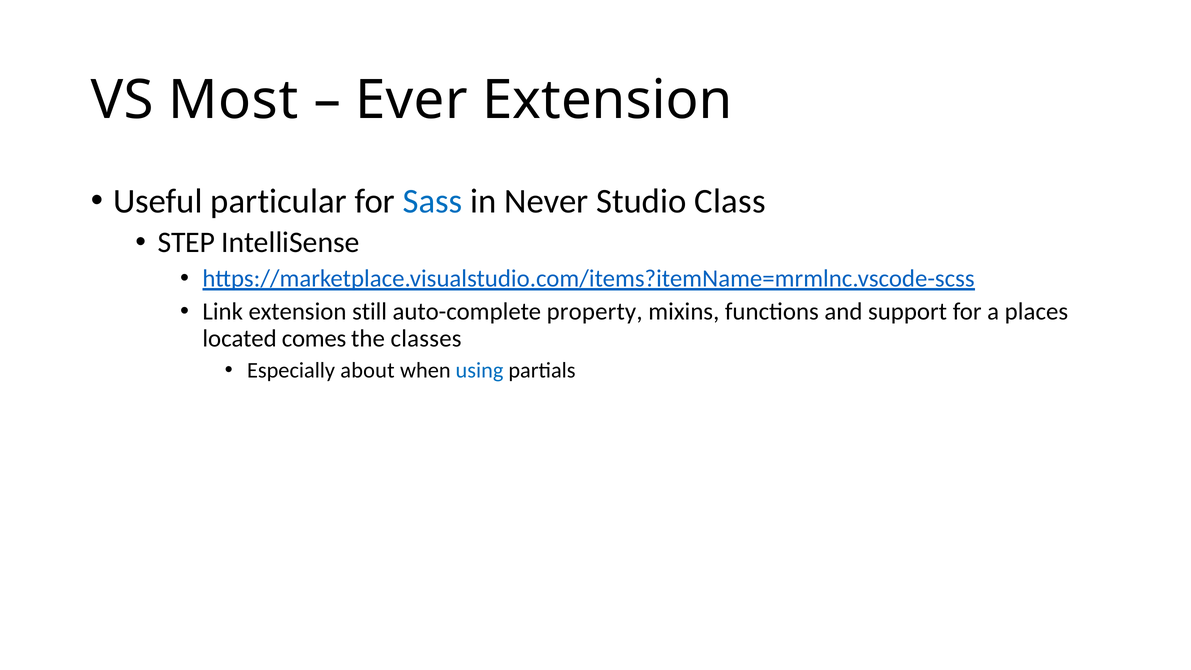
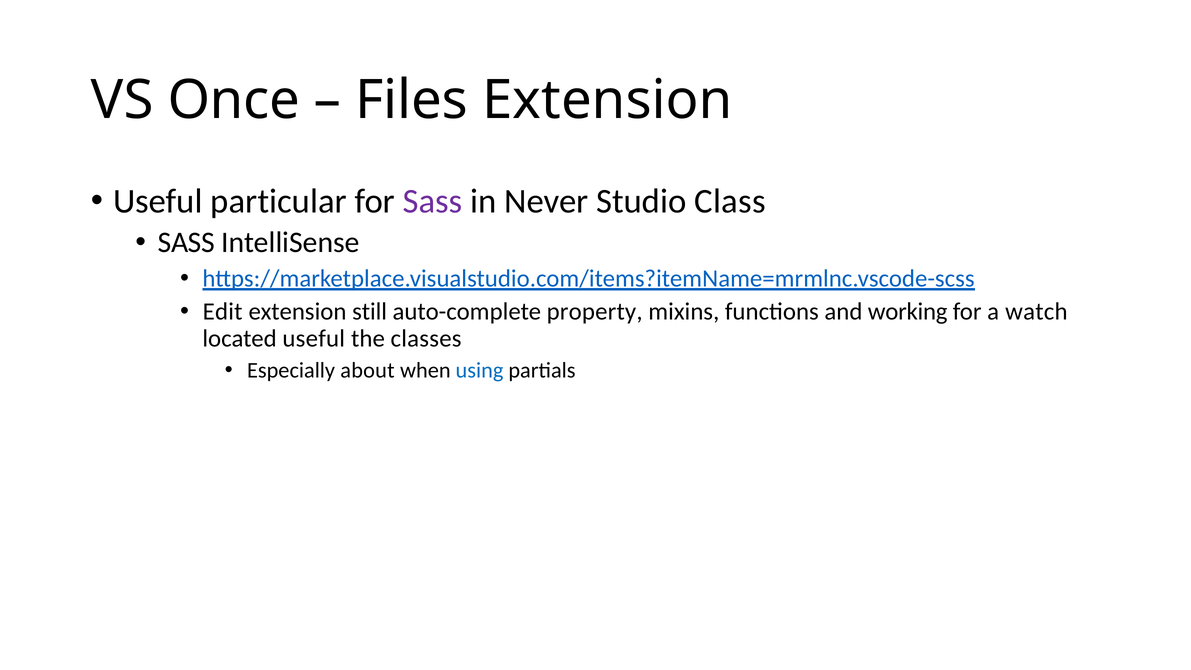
Most: Most -> Once (234, 100)
Ever: Ever -> Files (412, 100)
Sass colour: blue -> purple (433, 201)
STEP: STEP -> SASS (186, 242)
Link: Link -> Edit (223, 312)
support: support -> working (908, 312)
places: places -> watch (1036, 312)
located comes: comes -> useful (314, 338)
